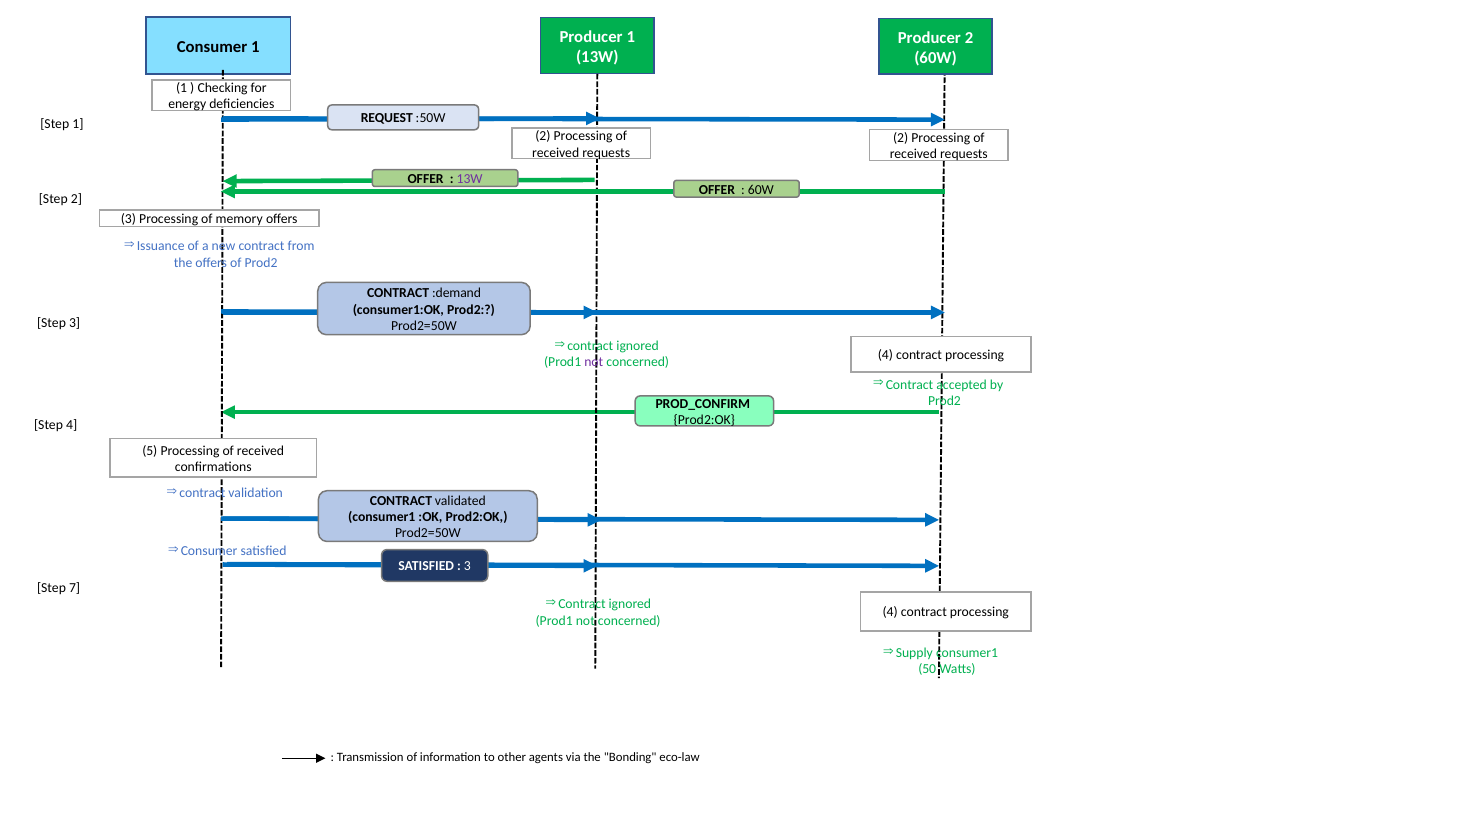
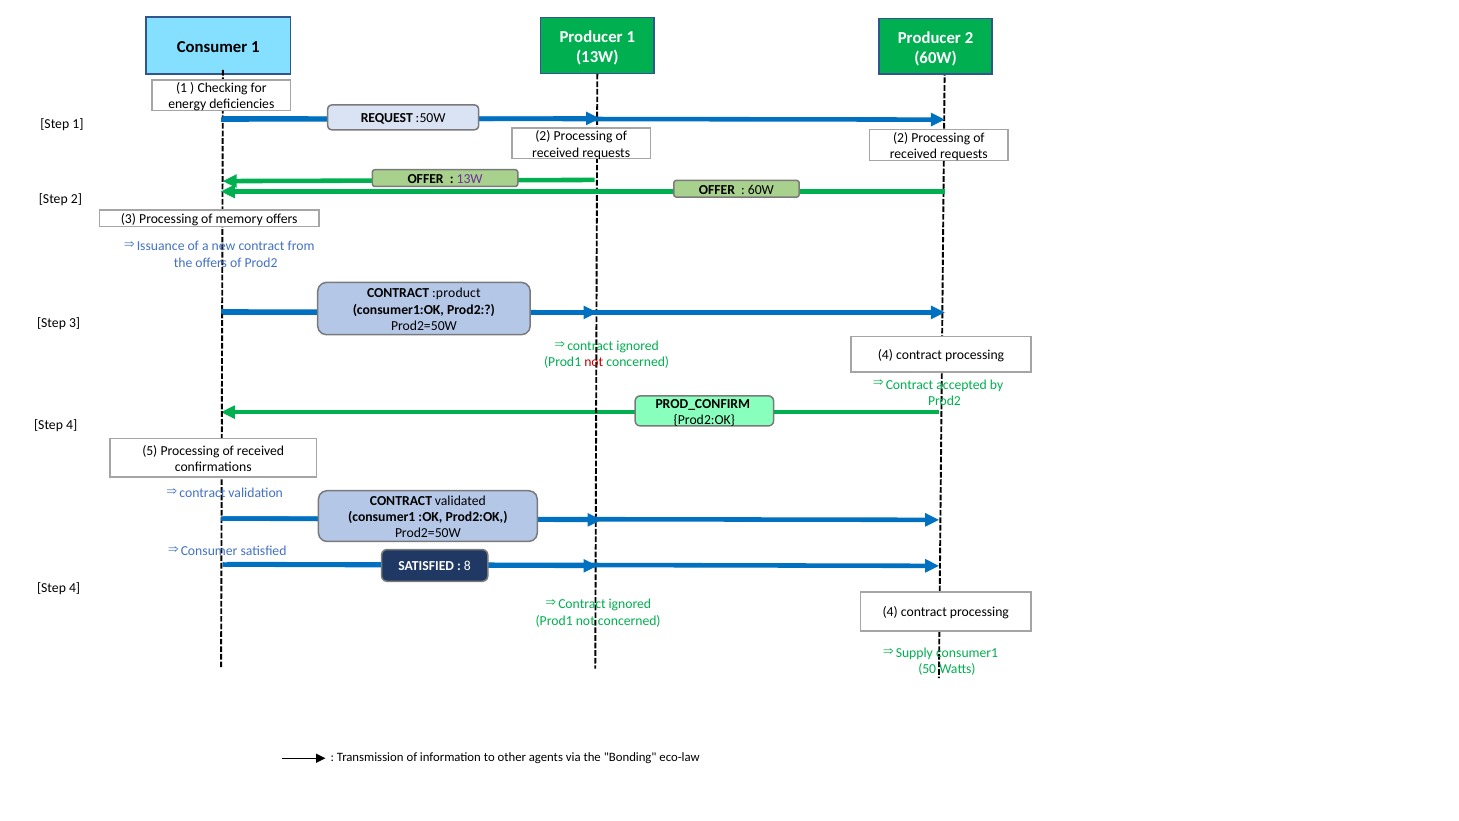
:demand: :demand -> :product (456, 293)
not colour: purple -> red (594, 362)
3: 3 -> 8 (467, 566)
7: 7 -> 4 (75, 588)
